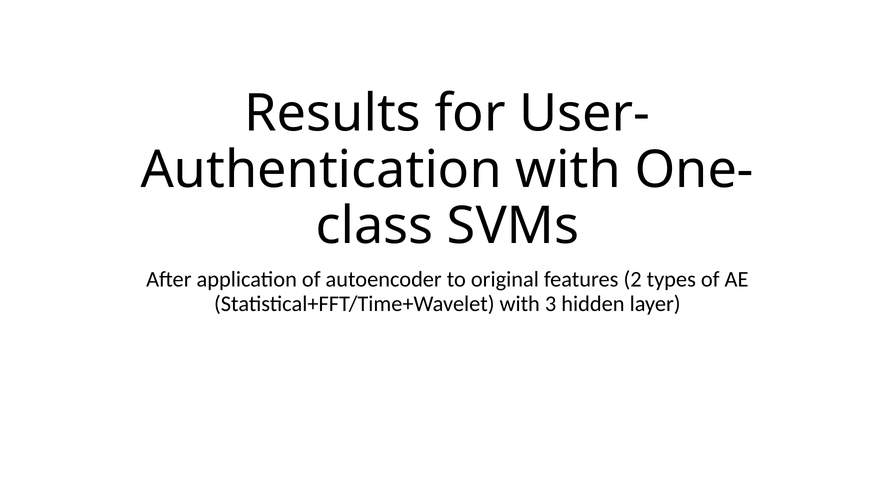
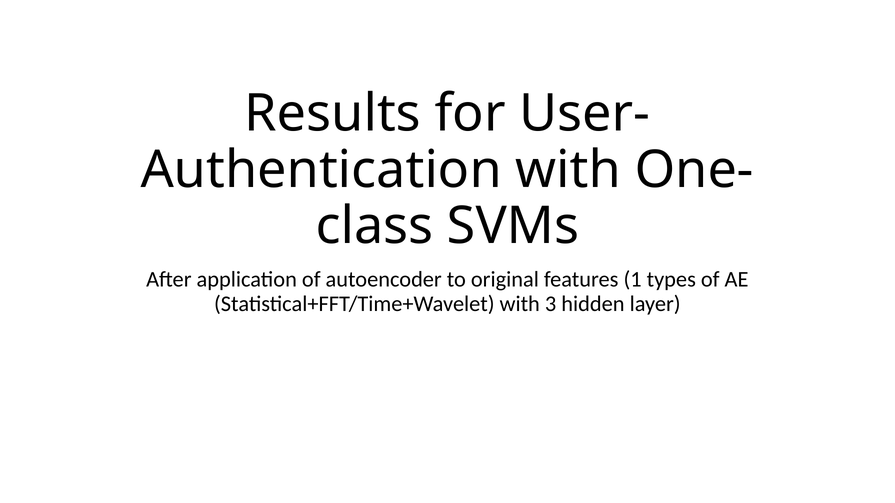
2: 2 -> 1 (633, 280)
